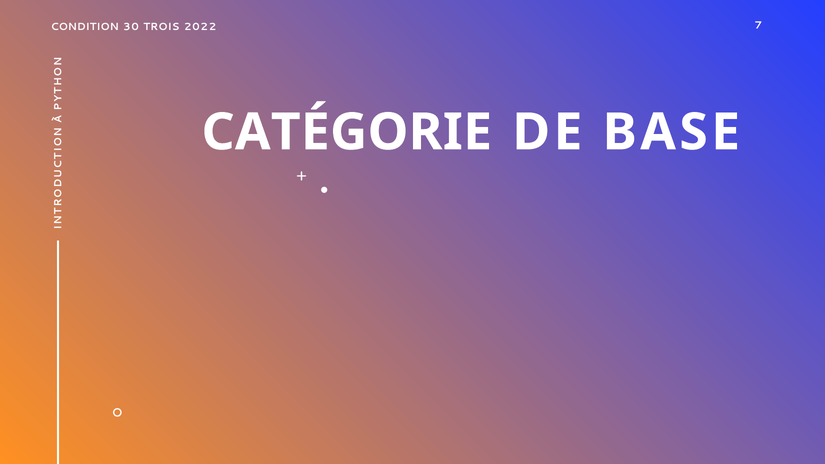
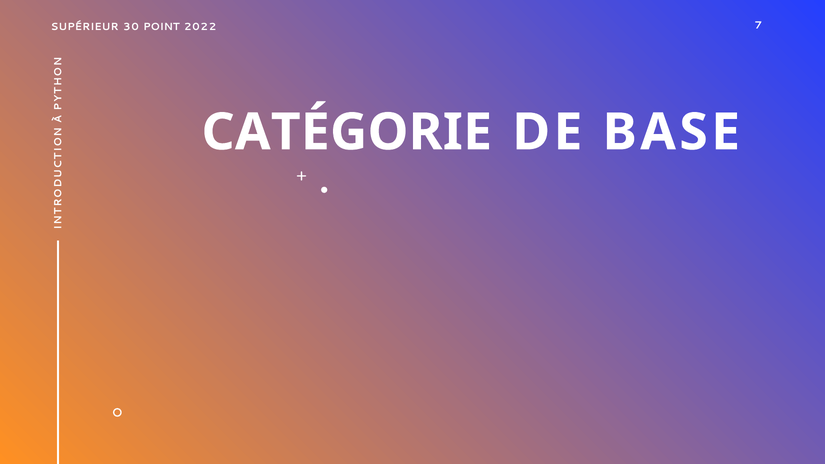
CONDITION: CONDITION -> SUPÉRIEUR (85, 27)
TROIS: TROIS -> POINT (161, 27)
